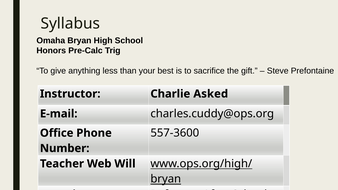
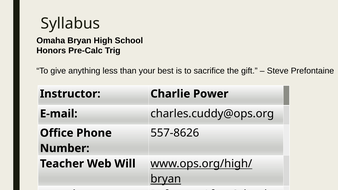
Asked: Asked -> Power (211, 94)
557-3600: 557-3600 -> 557-8626 (175, 133)
